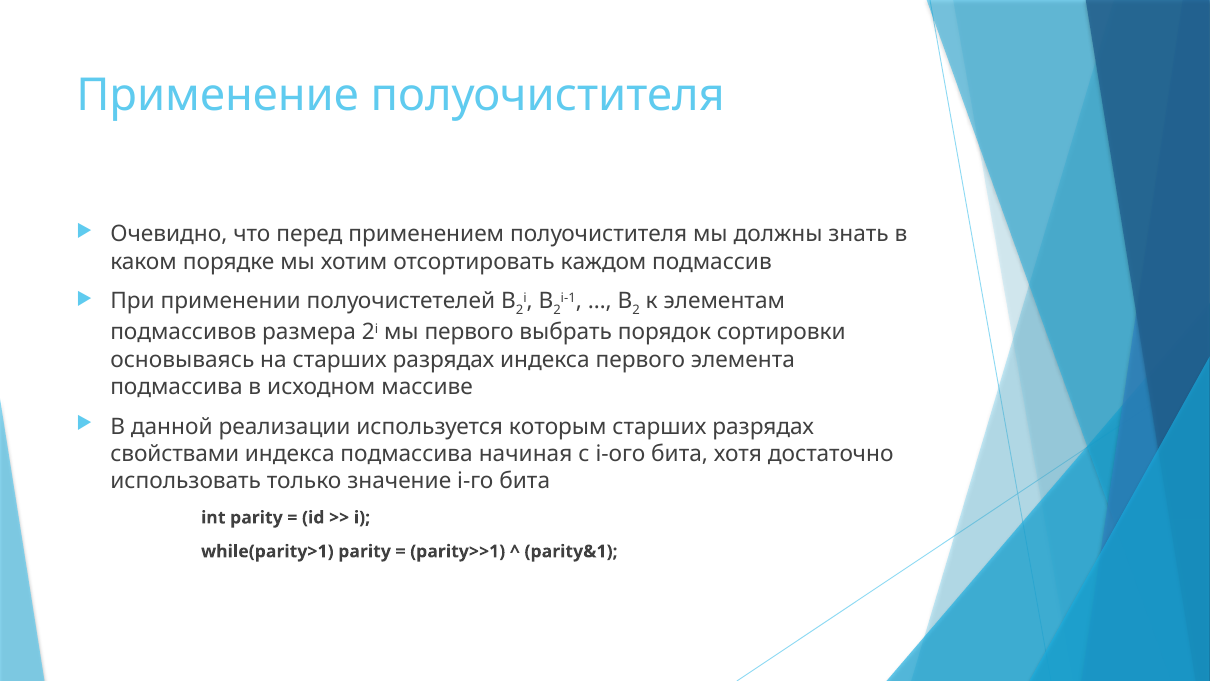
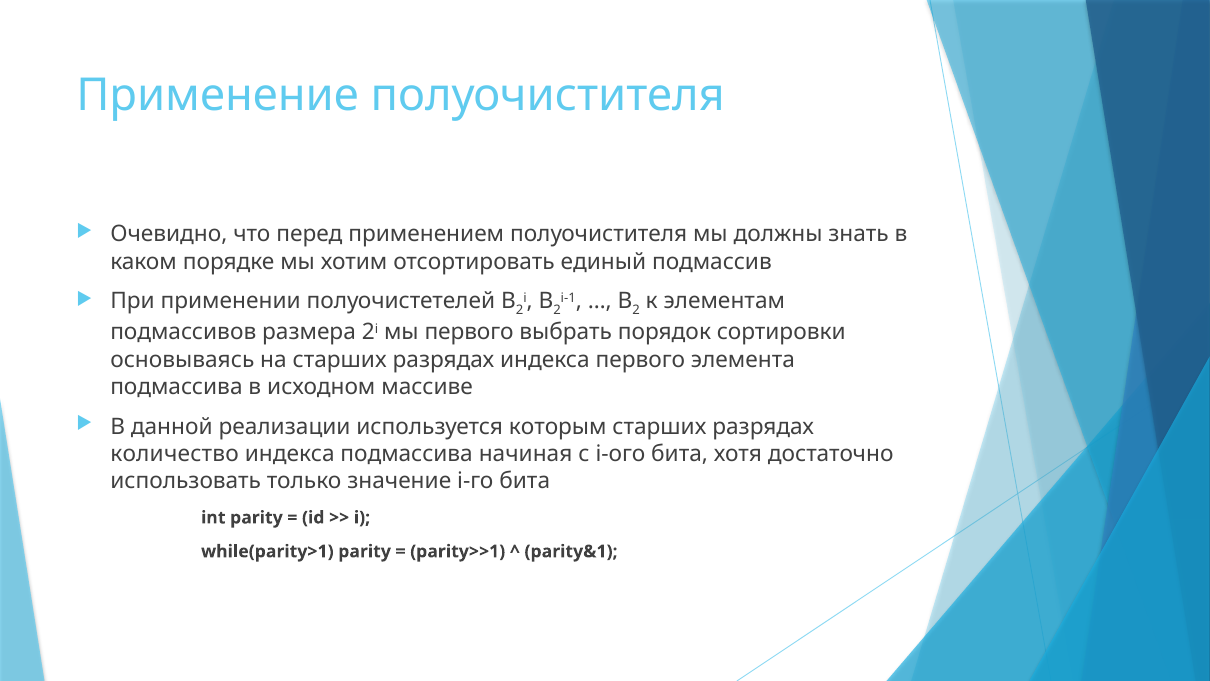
каждом: каждом -> единый (603, 261)
свойствами: свойствами -> количество (175, 454)
